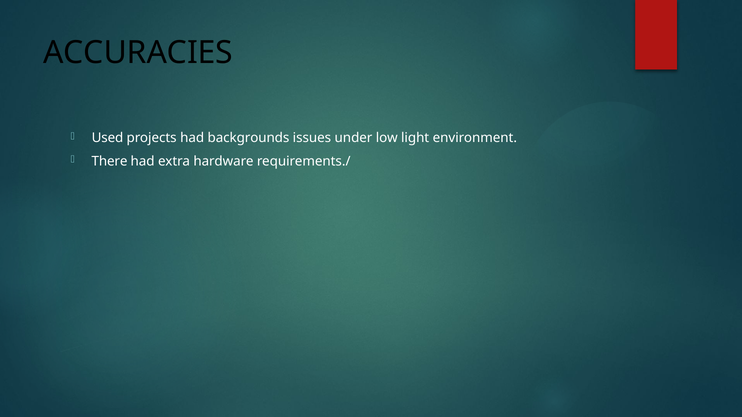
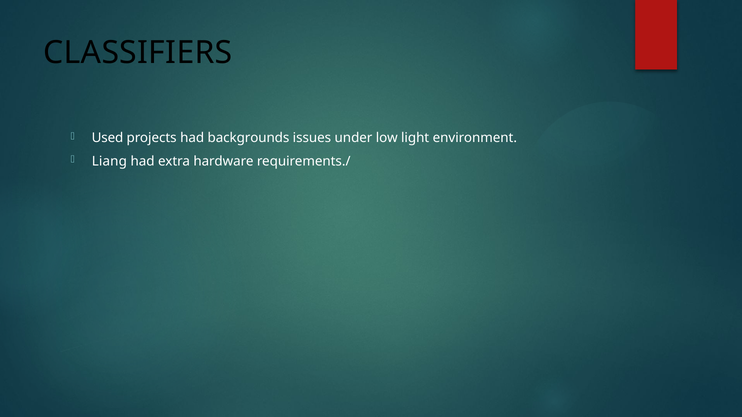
ACCURACIES: ACCURACIES -> CLASSIFIERS (138, 53)
There: There -> Liang (109, 161)
